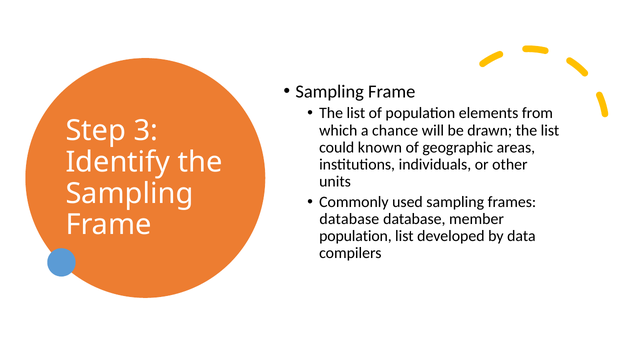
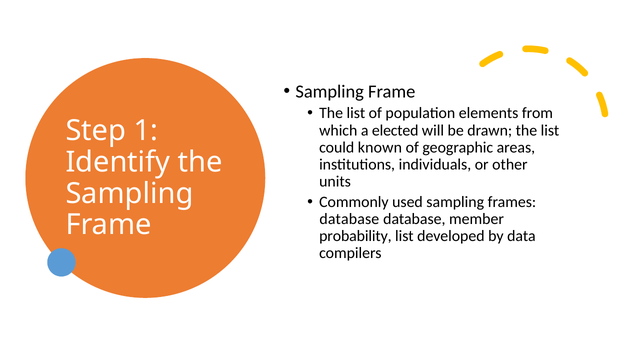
3: 3 -> 1 (146, 131)
chance: chance -> elected (395, 130)
population: population -> probability (355, 236)
